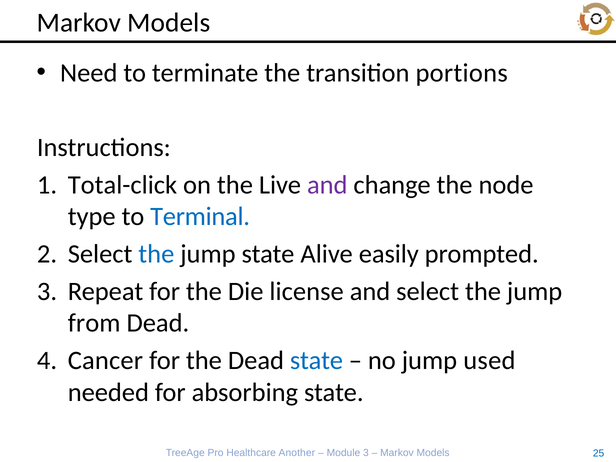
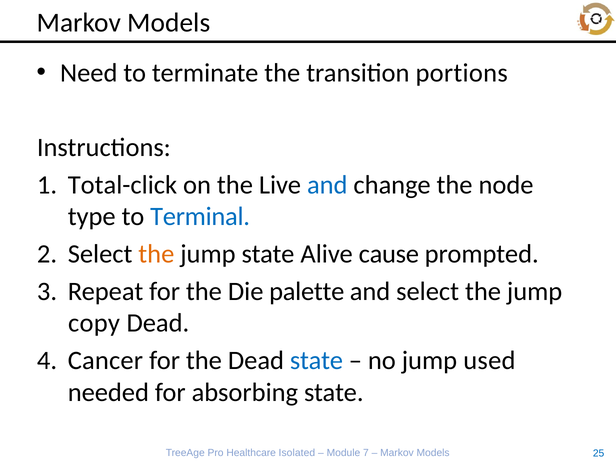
and colour: purple -> blue (327, 185)
the colour: blue -> orange (156, 254)
easily: easily -> cause (389, 254)
license: license -> palette (307, 291)
from: from -> copy (94, 323)
Another: Another -> Isolated (297, 453)
Module 3: 3 -> 7 (366, 453)
